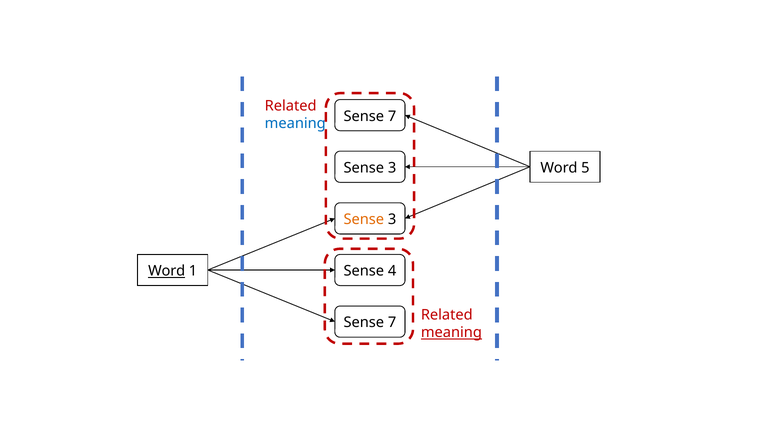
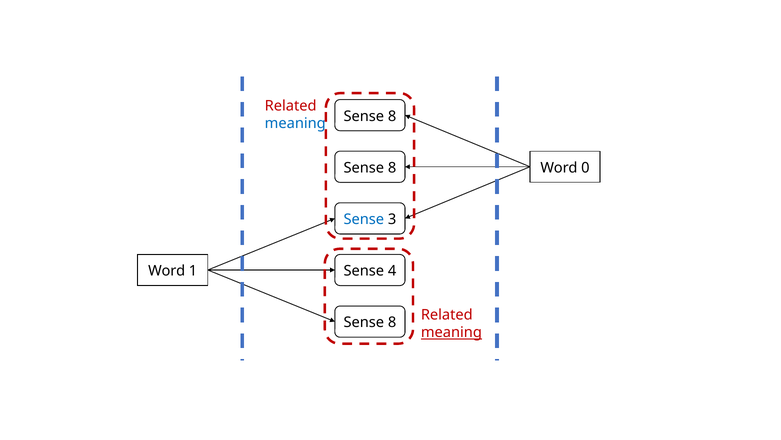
7: 7 -> 8 (392, 116)
3: 3 -> 8 (392, 168)
5: 5 -> 0 (585, 168)
Sense colour: orange -> blue (364, 219)
Word underline: present -> none (167, 271)
7: 7 -> 8 (392, 322)
